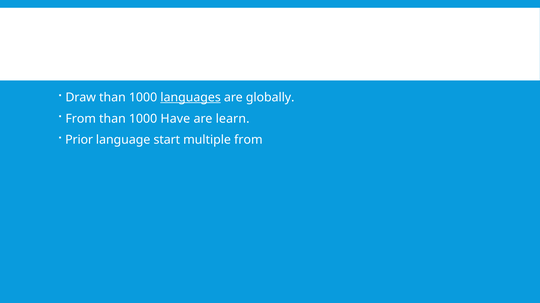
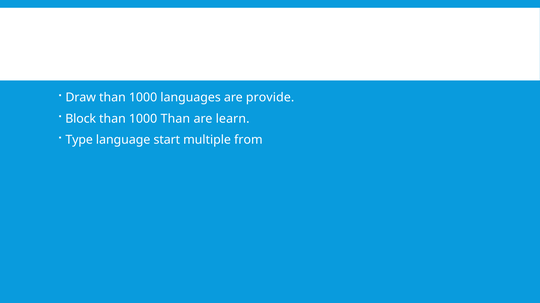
languages underline: present -> none (191, 98)
globally: globally -> provide (270, 98)
From: From -> Block (81, 119)
1000 Have: Have -> Than (175, 119)
Prior: Prior -> Type (79, 140)
